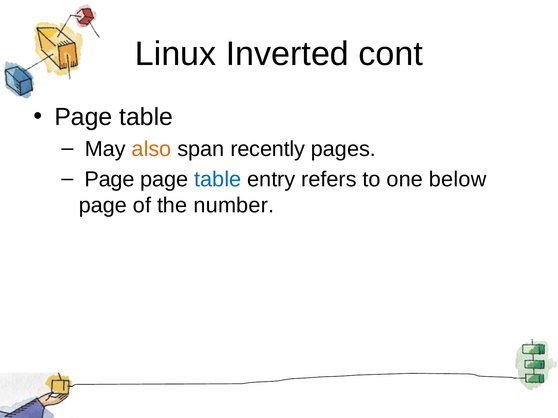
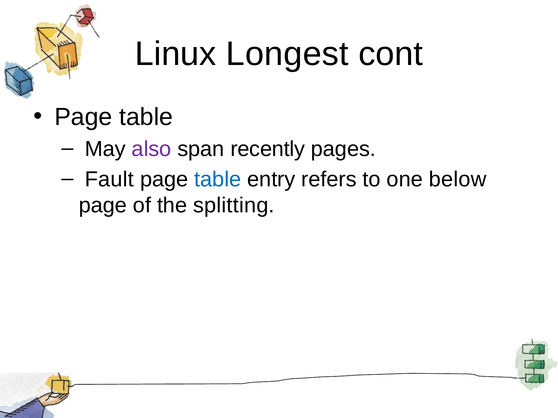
Inverted: Inverted -> Longest (287, 54)
also colour: orange -> purple (152, 149)
Page: Page -> Fault (109, 180)
number: number -> splitting (234, 206)
